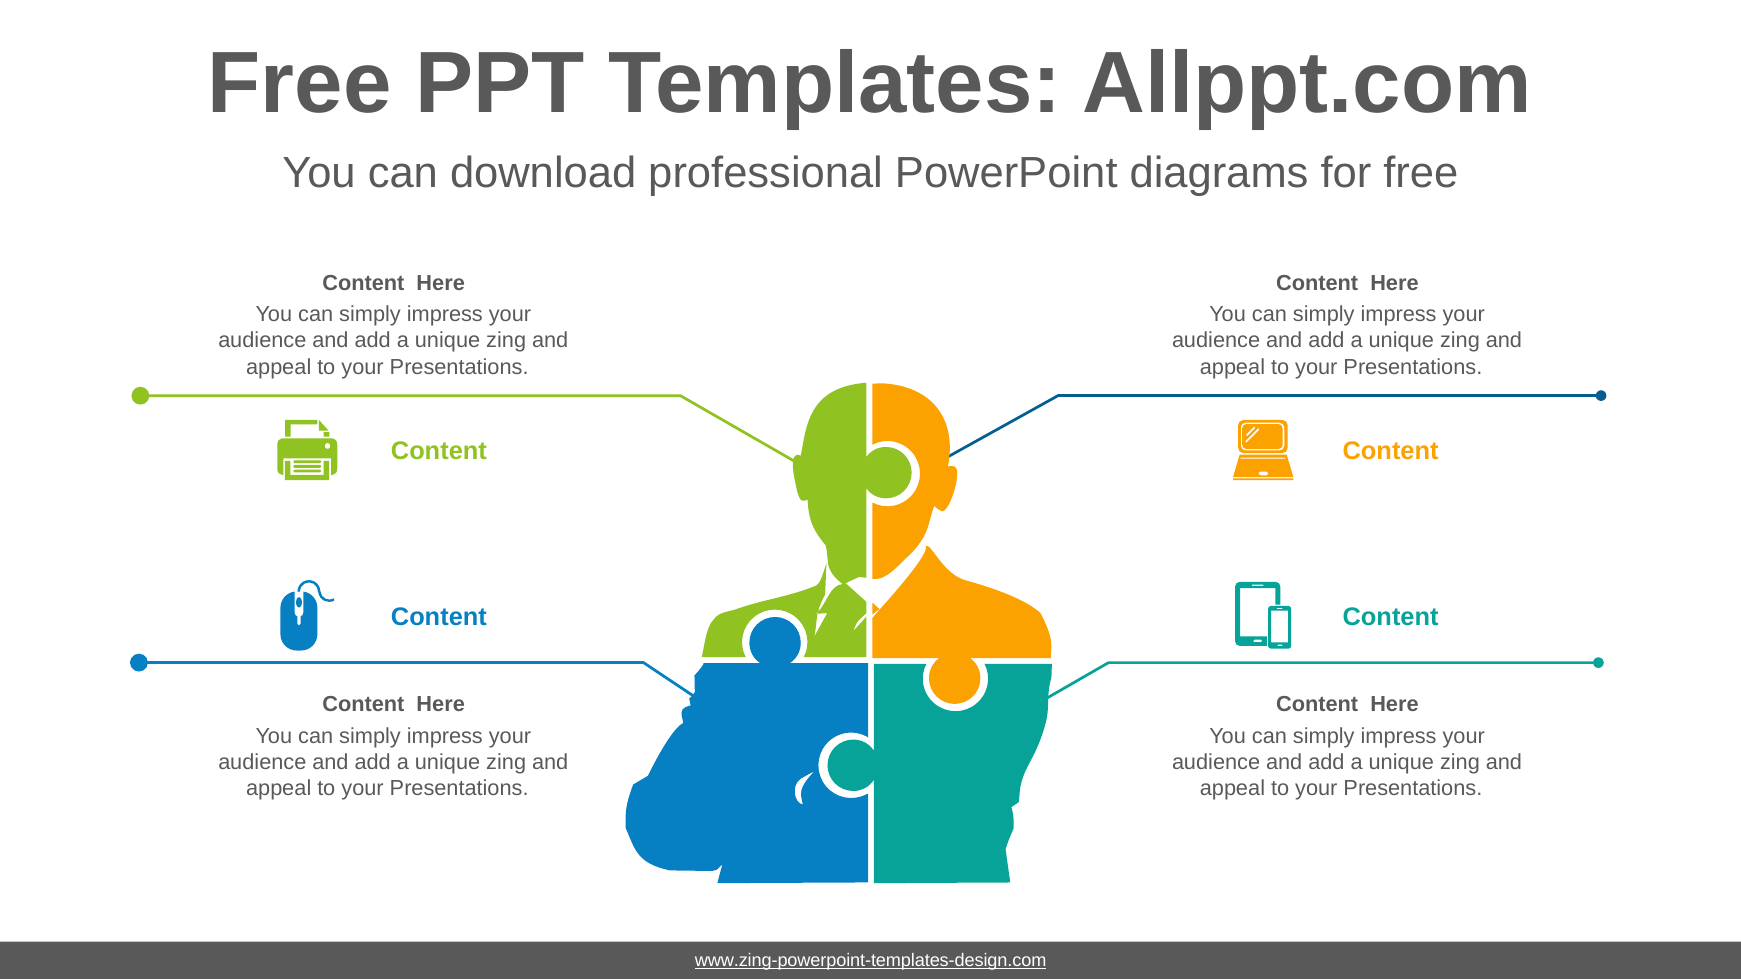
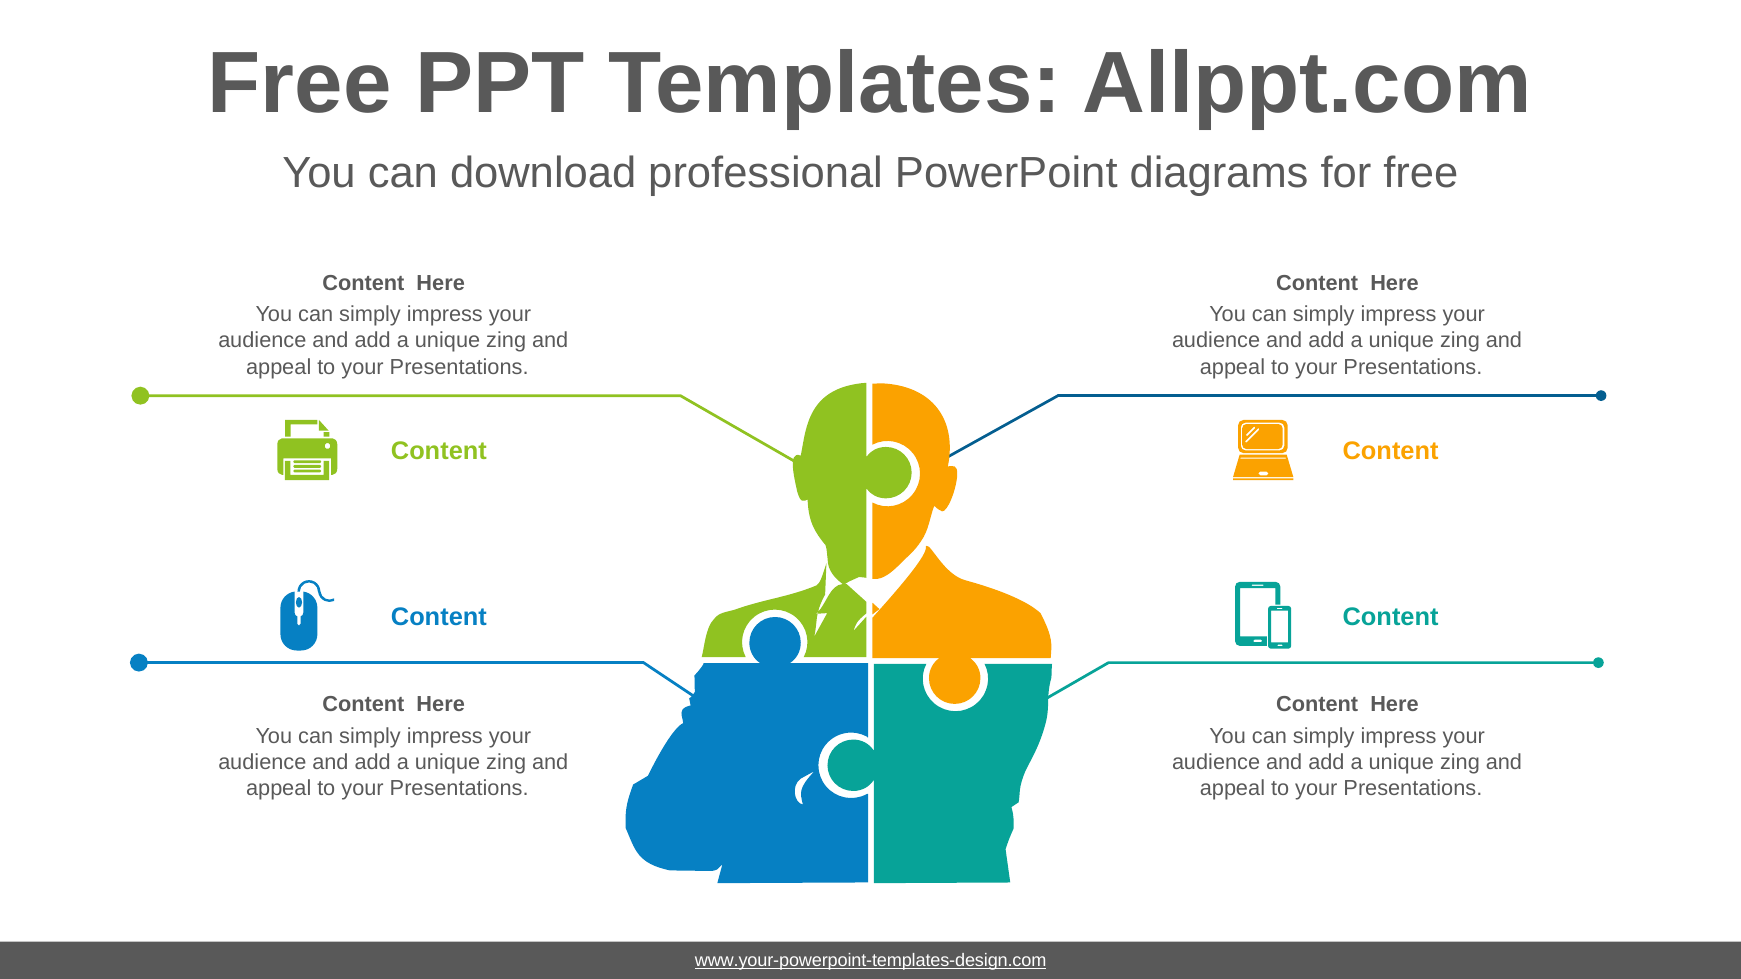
www.zing-powerpoint-templates-design.com: www.zing-powerpoint-templates-design.com -> www.your-powerpoint-templates-design.com (871, 961)
